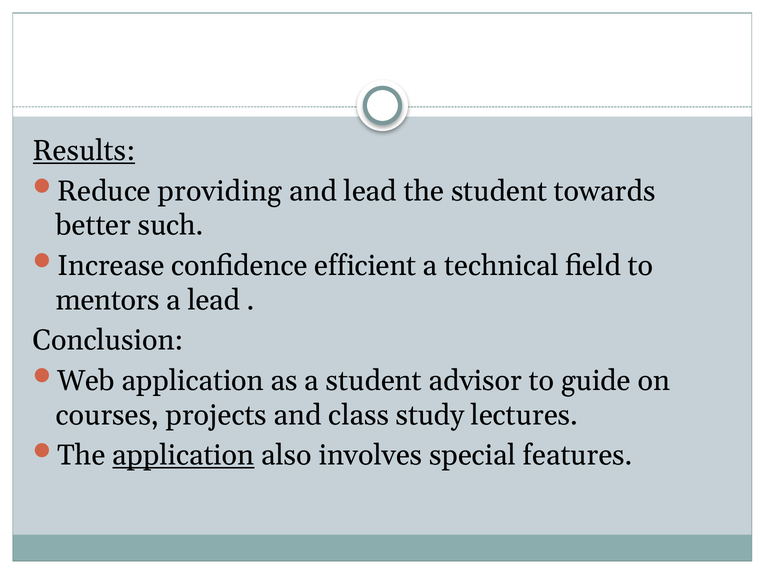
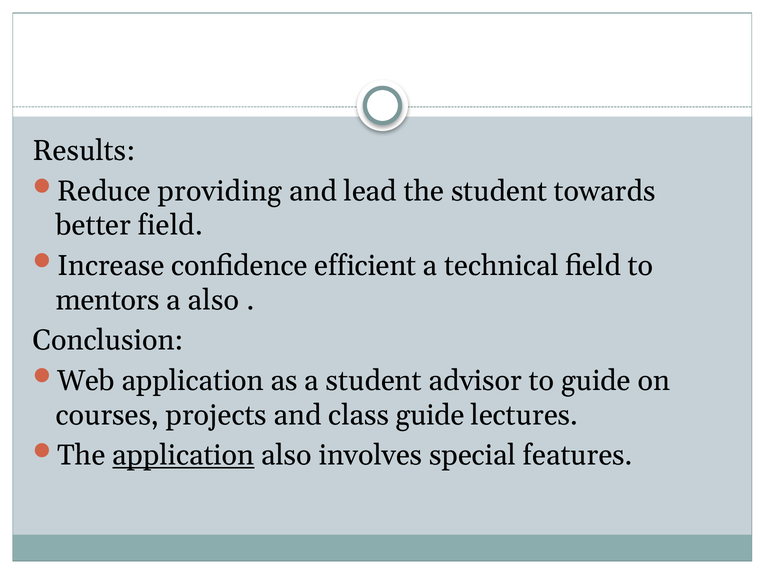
Results underline: present -> none (84, 151)
better such: such -> field (170, 225)
a lead: lead -> also (214, 300)
class study: study -> guide (430, 415)
